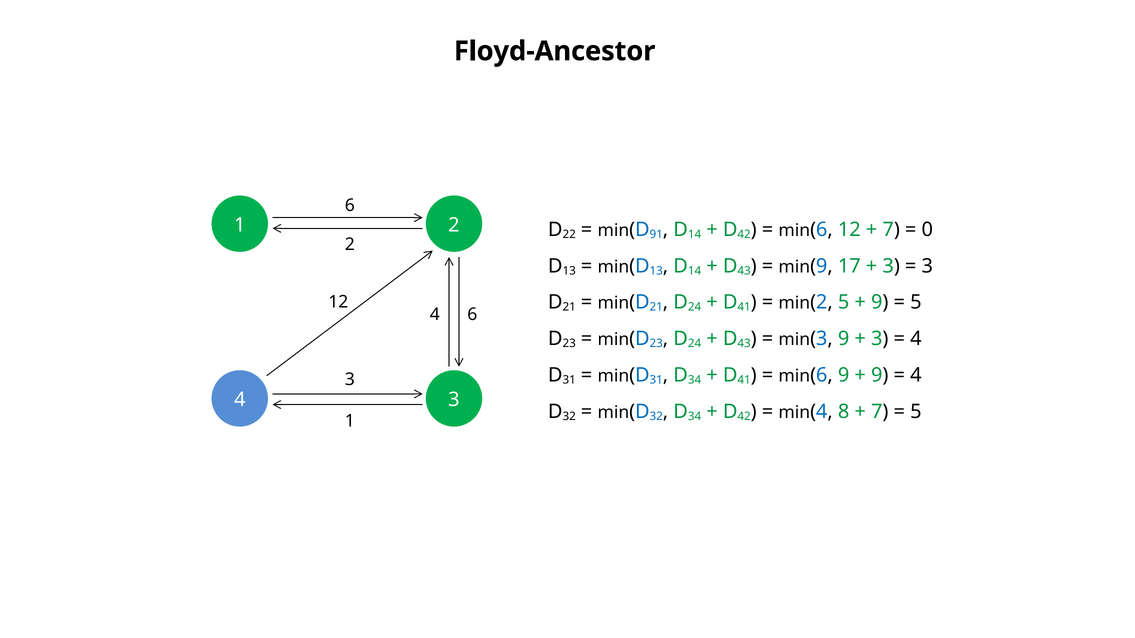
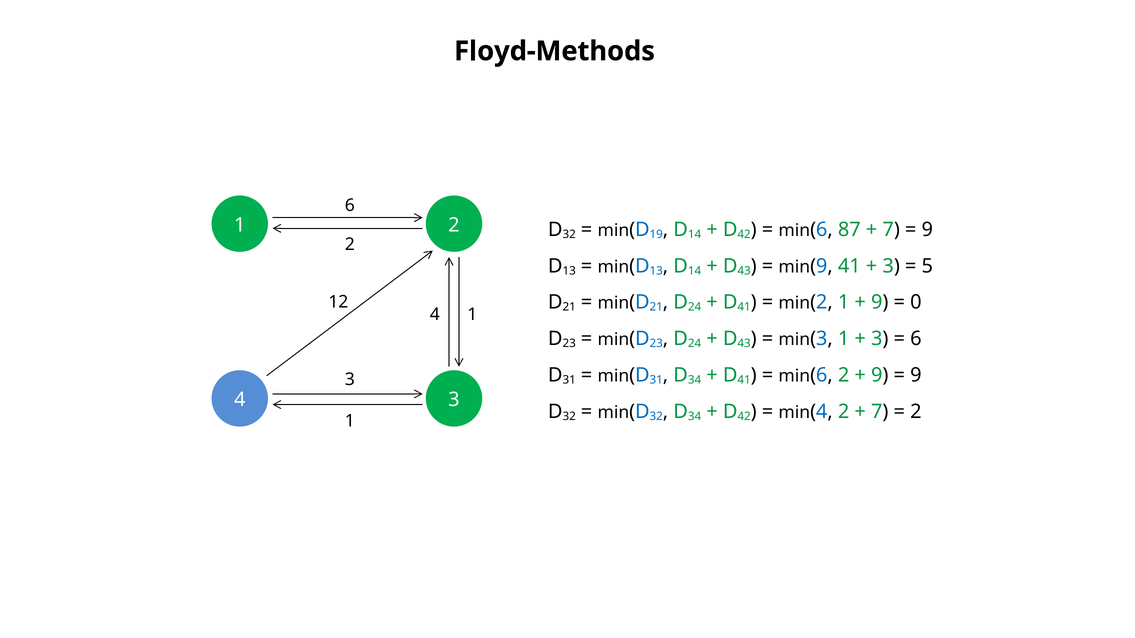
Floyd-Ancestor: Floyd-Ancestor -> Floyd-Methods (555, 51)
22: 22 -> 32 (569, 234)
91: 91 -> 19 (656, 234)
min(6 12: 12 -> 87 (849, 230)
0: 0 -> 9 (927, 230)
min(9 17: 17 -> 41 (849, 266)
3: 3 -> 5 (927, 266)
min(2 5: 5 -> 1 (844, 302)
5: 5 -> 0 (916, 302)
4 6: 6 -> 1 (472, 314)
min(3 9: 9 -> 1 (844, 339)
4: 4 -> 6 (916, 339)
min(6 9: 9 -> 2 (844, 375)
4: 4 -> 9 (916, 375)
min(4 8: 8 -> 2 (844, 412)
5: 5 -> 2 (916, 412)
